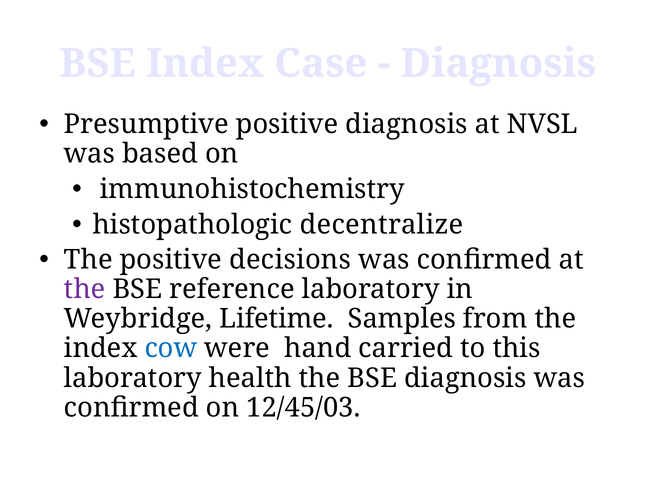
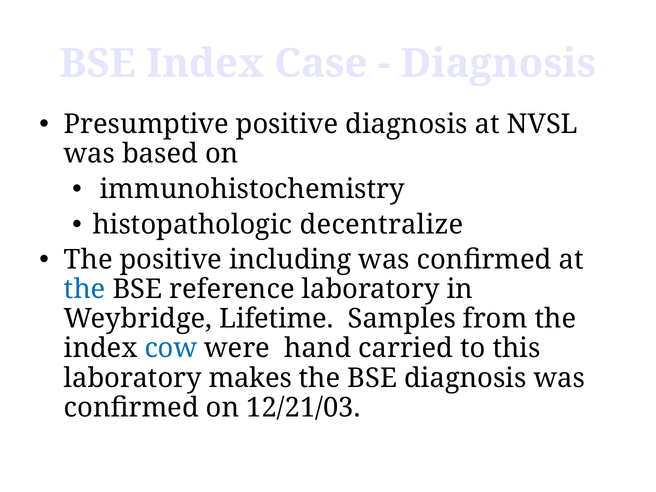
decisions: decisions -> including (290, 260)
the colour: purple -> blue (85, 289)
health: health -> makes (250, 378)
12/45/03: 12/45/03 -> 12/21/03 (303, 408)
